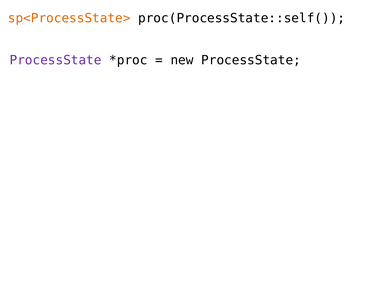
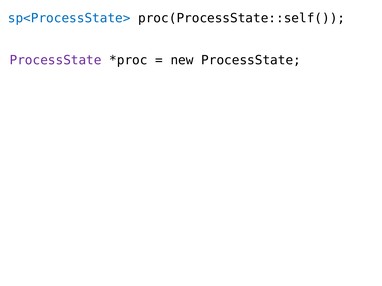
sp<ProcessState> colour: orange -> blue (69, 18)
